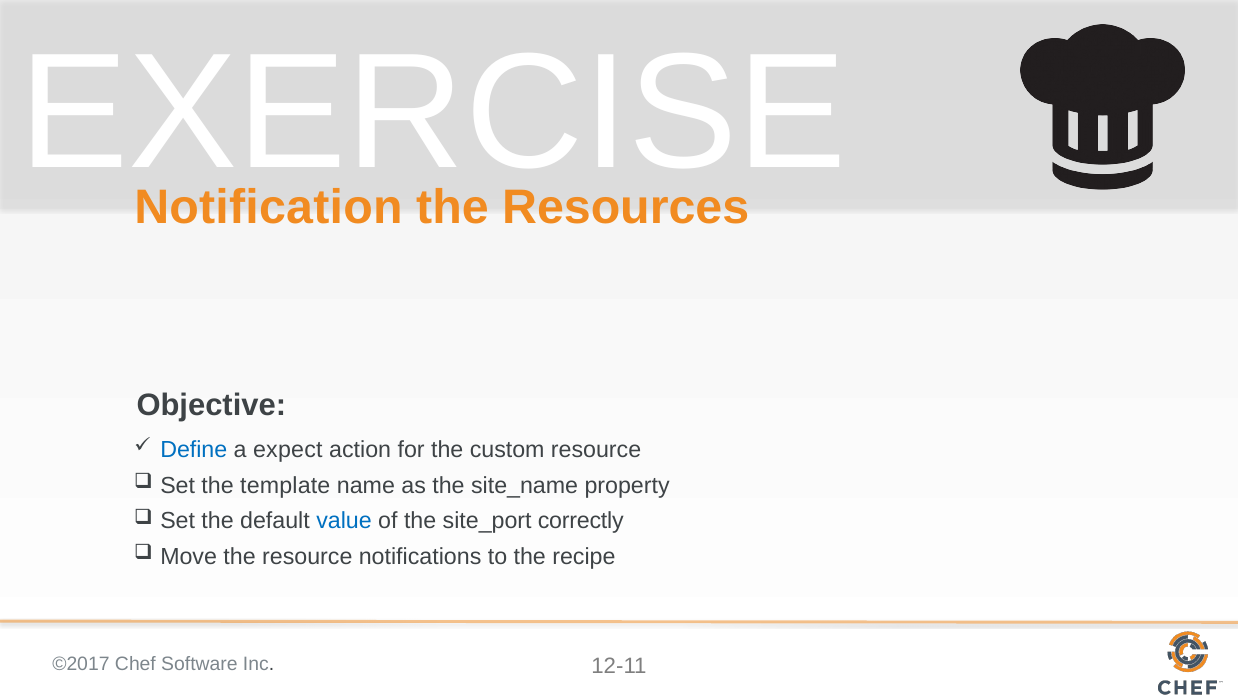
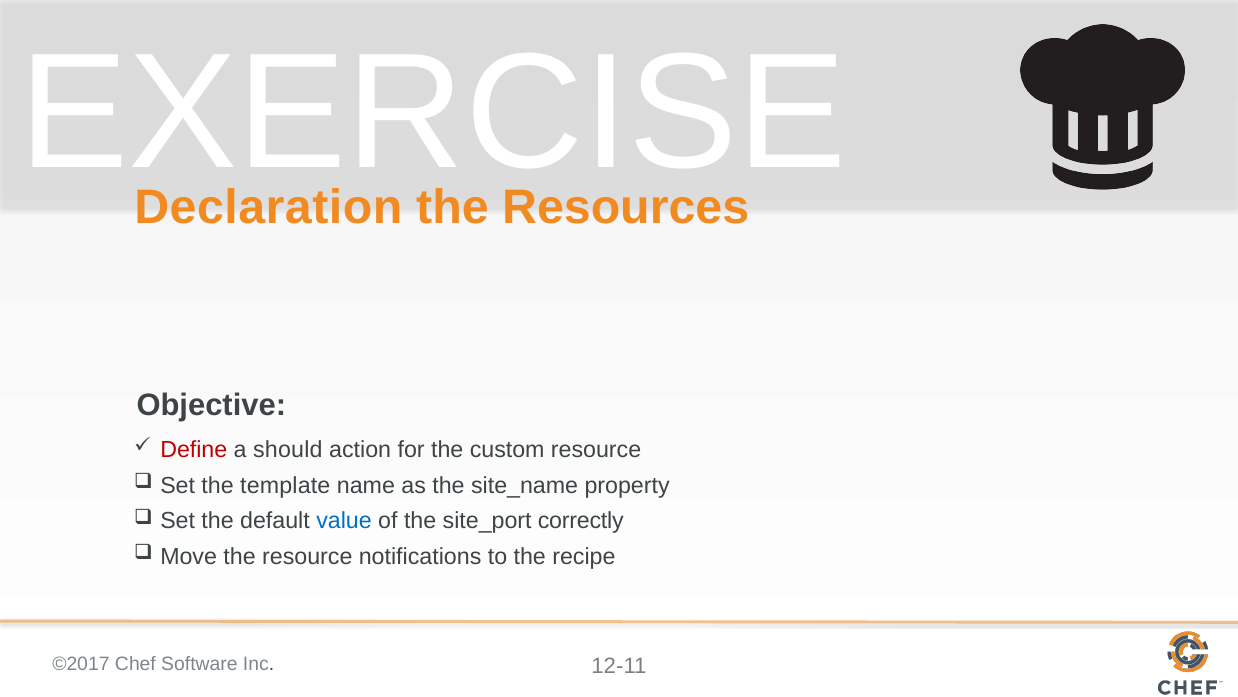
Notification: Notification -> Declaration (268, 207)
Define colour: blue -> red (194, 449)
expect: expect -> should (288, 449)
